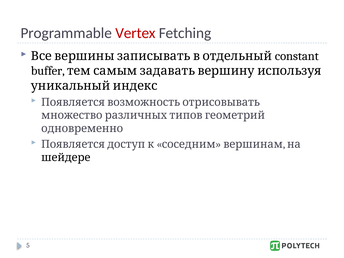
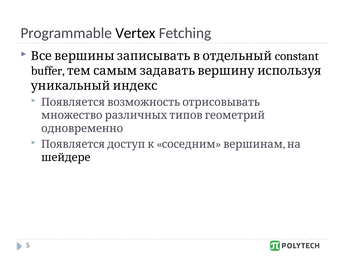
Vertex colour: red -> black (136, 33)
